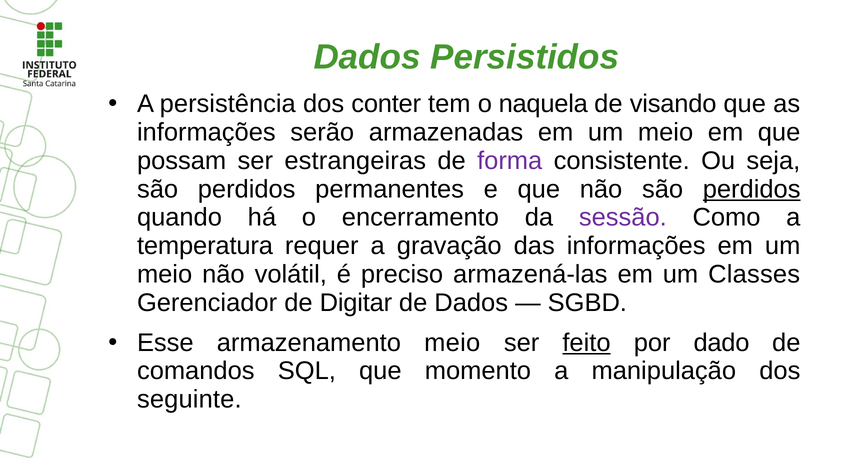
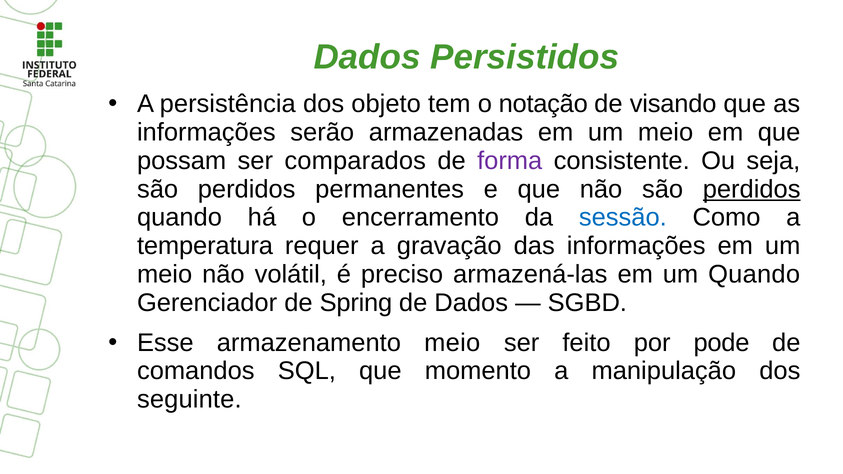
conter: conter -> objeto (386, 104)
naquela: naquela -> notação (543, 104)
estrangeiras: estrangeiras -> comparados (355, 161)
sessão colour: purple -> blue (623, 218)
um Classes: Classes -> Quando (754, 275)
Digitar: Digitar -> Spring (356, 303)
feito underline: present -> none (586, 343)
dado: dado -> pode (721, 343)
